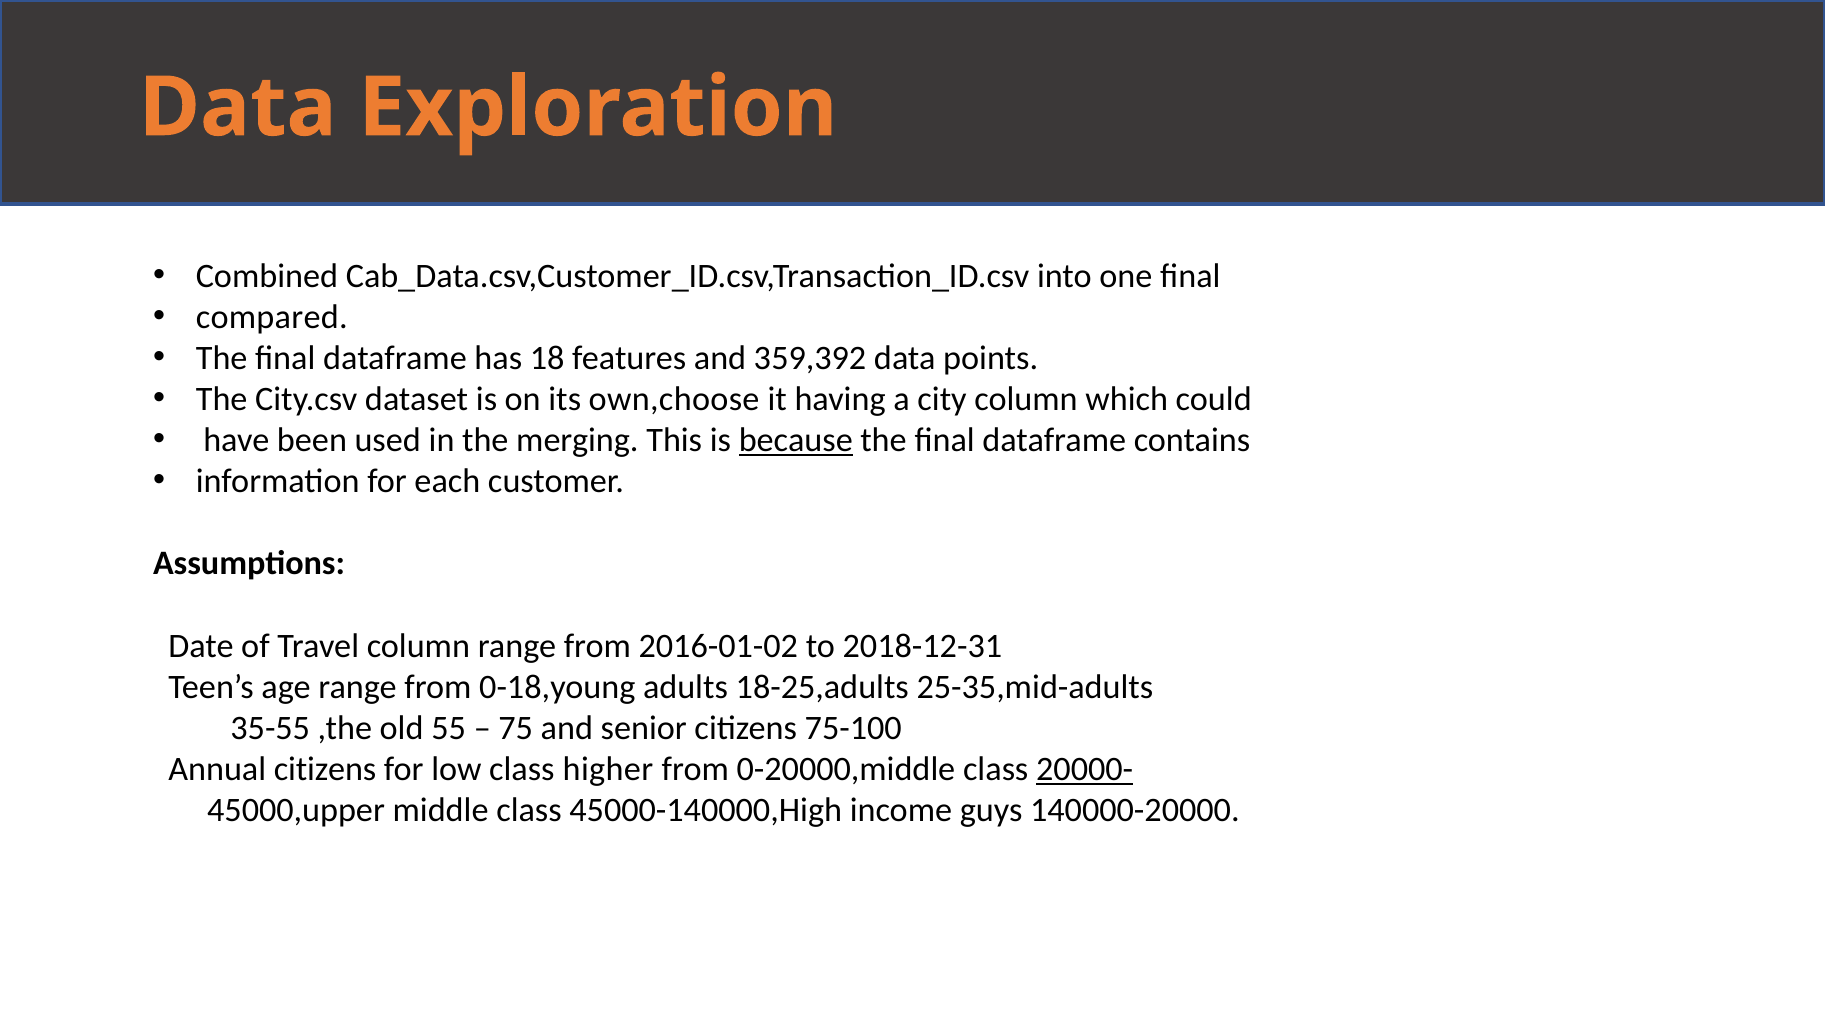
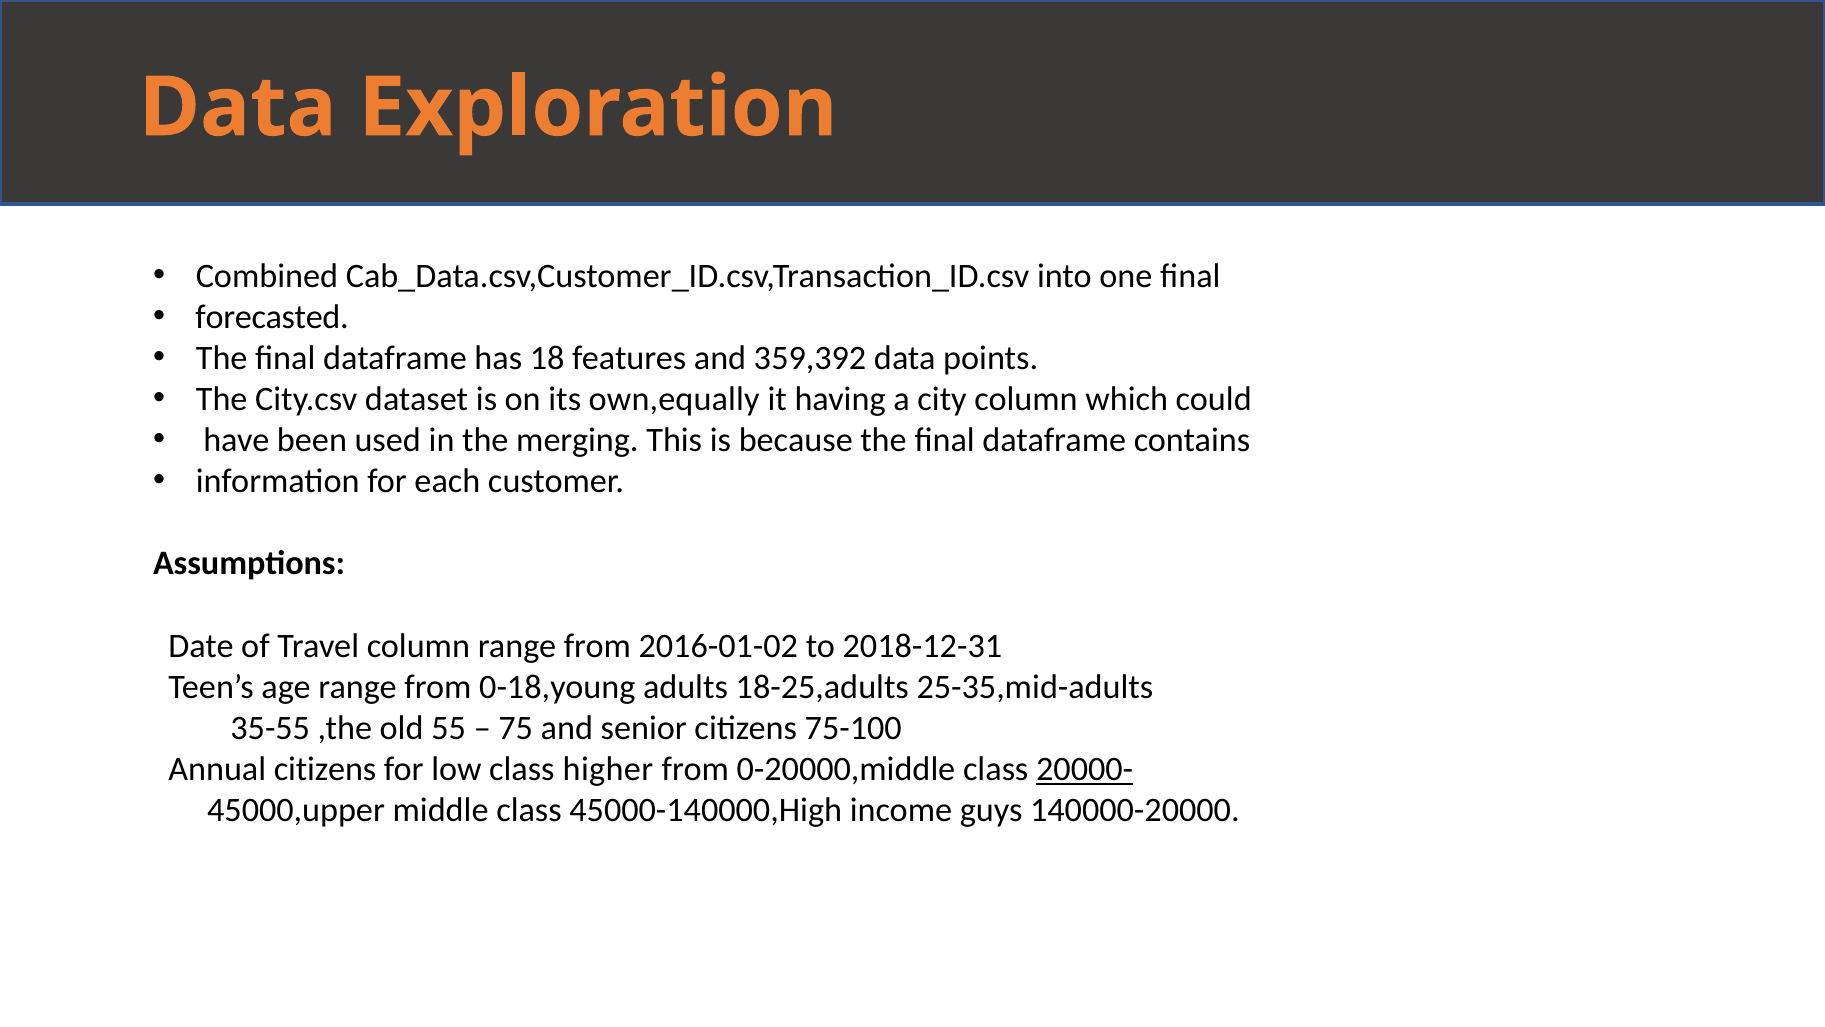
compared: compared -> forecasted (272, 317)
own,choose: own,choose -> own,equally (674, 399)
because underline: present -> none (796, 440)
